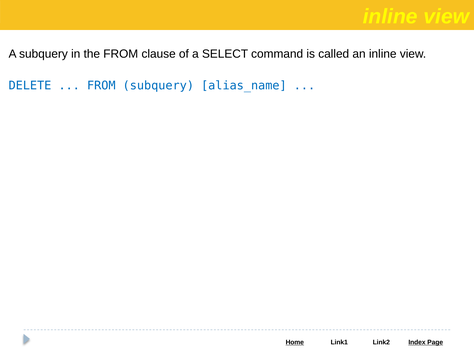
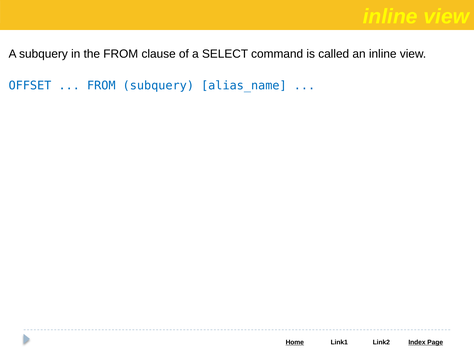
DELETE: DELETE -> OFFSET (30, 85)
